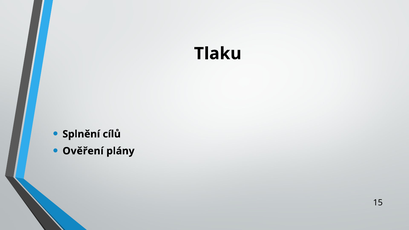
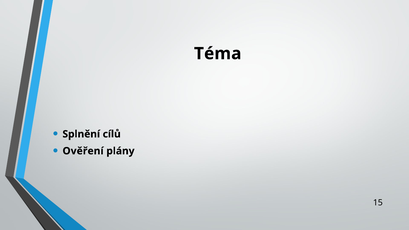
Tlaku: Tlaku -> Téma (218, 54)
